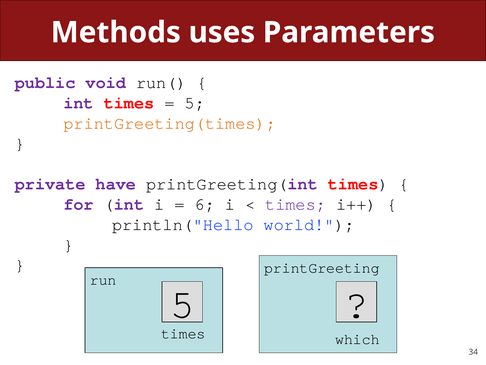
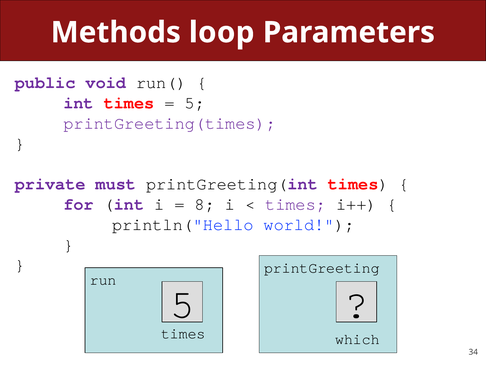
uses: uses -> loop (222, 32)
printGreeting(times colour: orange -> purple (170, 123)
have: have -> must (116, 184)
6: 6 -> 8 (205, 204)
